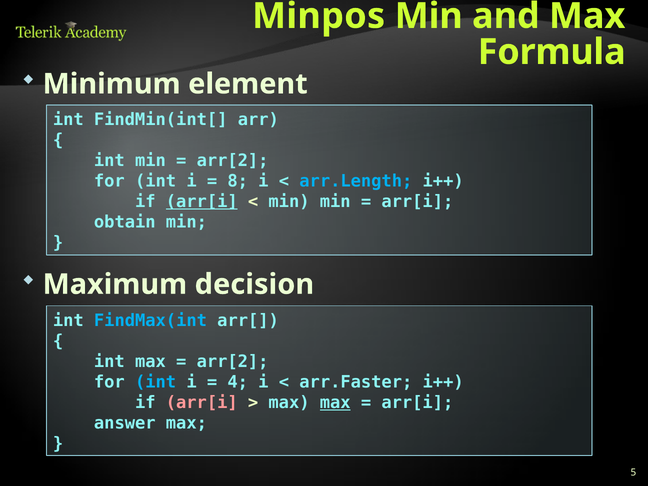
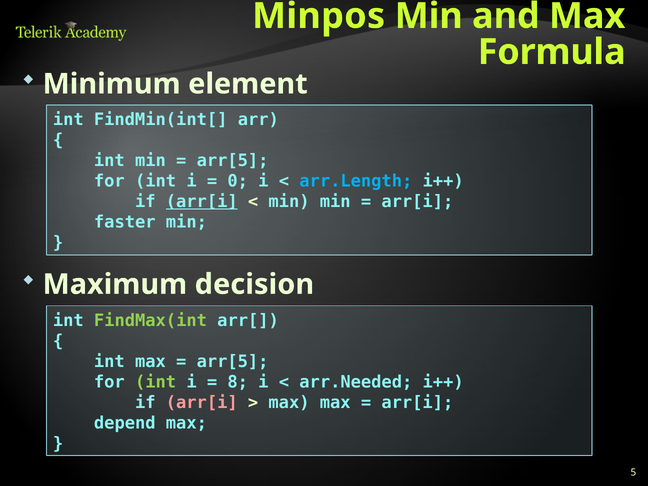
arr[2: arr[2 -> arr[5 (233, 161)
8: 8 -> 0 (238, 181)
obtain: obtain -> faster (125, 222)
FindMax(int colour: light blue -> light green (150, 320)
arr[2: arr[2 -> arr[5 (233, 361)
int colour: light blue -> light green (156, 382)
4: 4 -> 8 (238, 382)
arr.Faster: arr.Faster -> arr.Needed (356, 382)
max underline: present -> none (335, 402)
answer: answer -> depend (125, 423)
